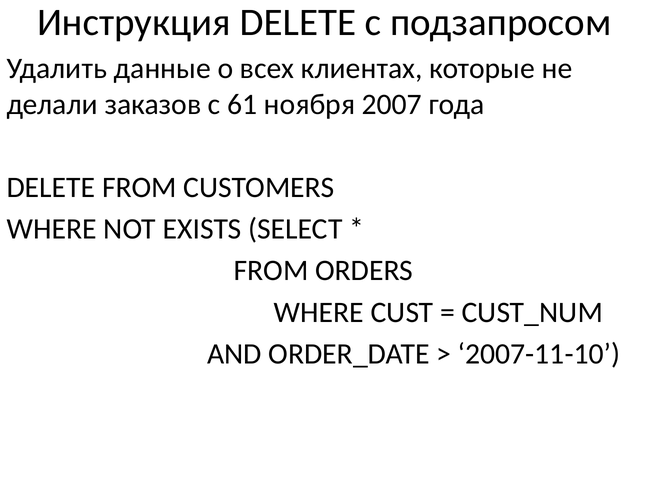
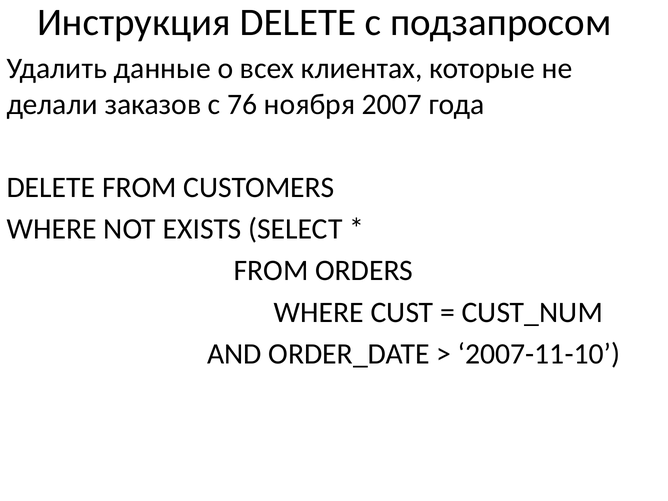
61: 61 -> 76 (242, 104)
